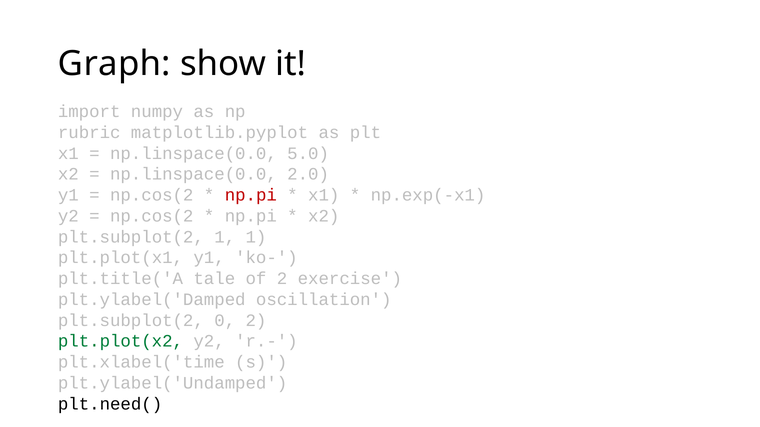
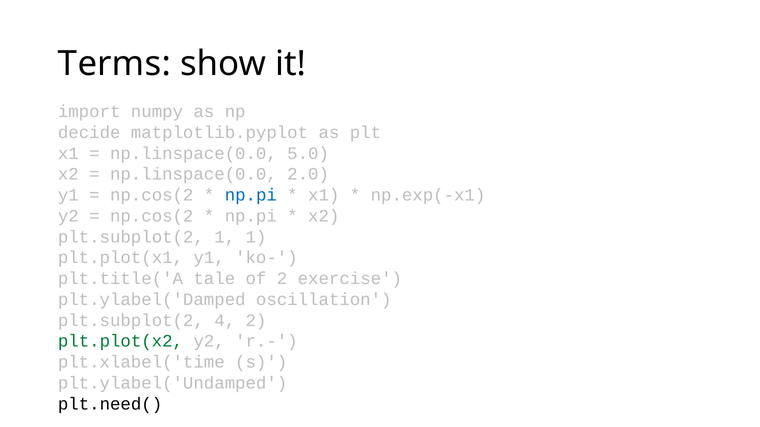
Graph: Graph -> Terms (114, 64)
rubric: rubric -> decide (89, 133)
np.pi colour: red -> blue (251, 195)
0: 0 -> 4 (225, 321)
